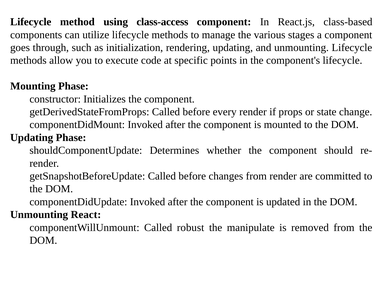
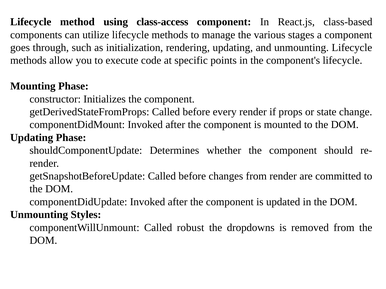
React: React -> Styles (86, 215)
manipulate: manipulate -> dropdowns (251, 228)
